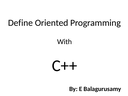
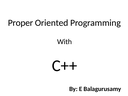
Define: Define -> Proper (21, 23)
